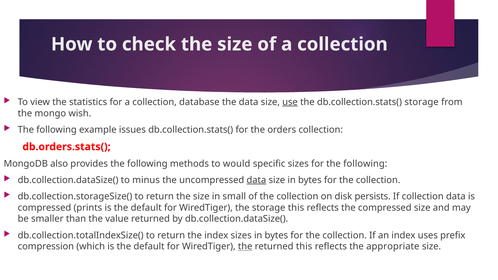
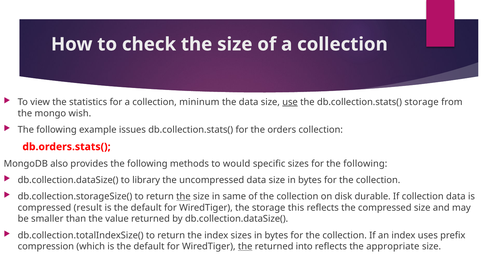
database: database -> mininum (199, 102)
minus: minus -> library (146, 180)
data underline: present -> none (256, 180)
the underline: none -> present (183, 197)
small: small -> same (234, 197)
persists: persists -> durable (373, 197)
prints: prints -> result (88, 208)
returned this: this -> into (304, 247)
